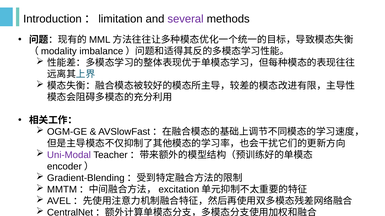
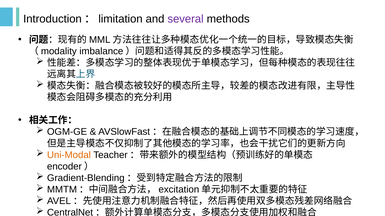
Uni-Modal colour: purple -> orange (69, 155)
